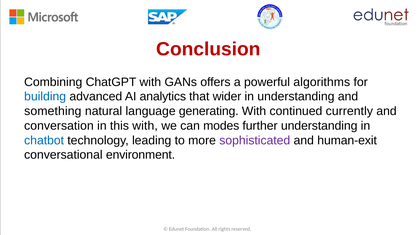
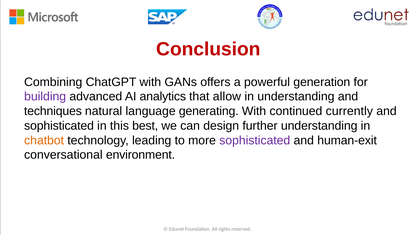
algorithms: algorithms -> generation (322, 82)
building colour: blue -> purple (45, 97)
wider: wider -> allow (227, 97)
something: something -> techniques (53, 111)
conversation: conversation -> sophisticated (59, 126)
this with: with -> best (145, 126)
modes: modes -> design (221, 126)
chatbot colour: blue -> orange (44, 140)
